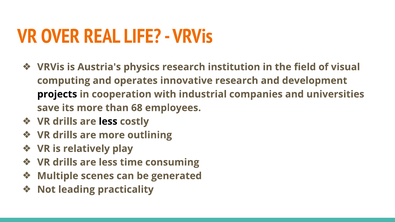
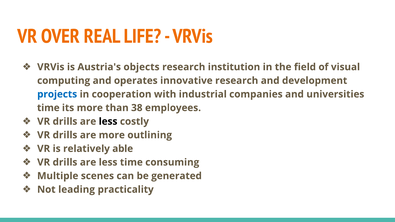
physics: physics -> objects (142, 67)
projects colour: black -> blue (57, 94)
save: save -> time (48, 108)
68: 68 -> 38 (137, 108)
play: play -> able (123, 149)
